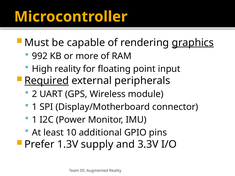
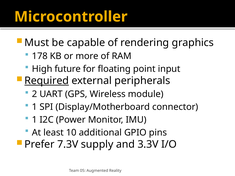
graphics underline: present -> none (193, 43)
992: 992 -> 178 (40, 56)
High reality: reality -> future (68, 69)
1.3V: 1.3V -> 7.3V (68, 145)
